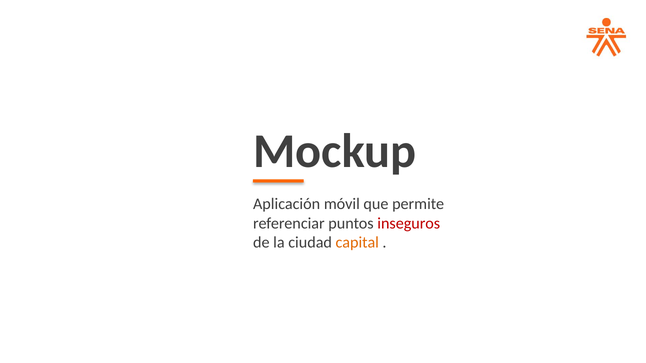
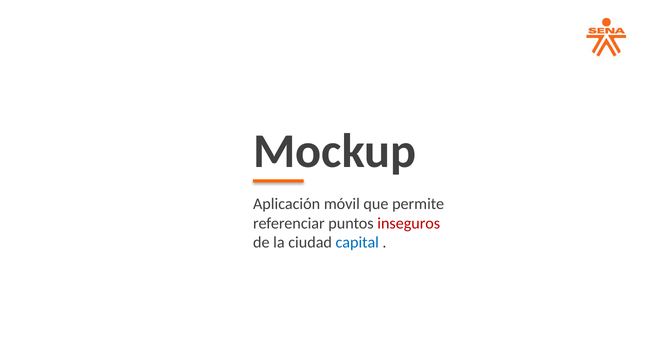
capital colour: orange -> blue (357, 243)
